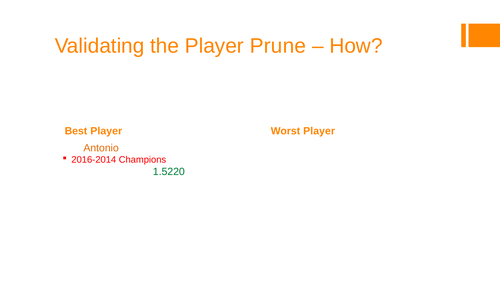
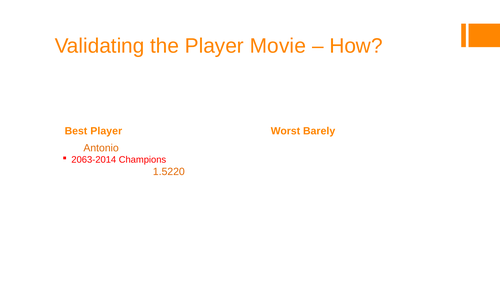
Prune: Prune -> Movie (278, 46)
Worst Player: Player -> Barely (319, 131)
2016-2014: 2016-2014 -> 2063-2014 (94, 159)
1.5220 colour: green -> orange (169, 171)
